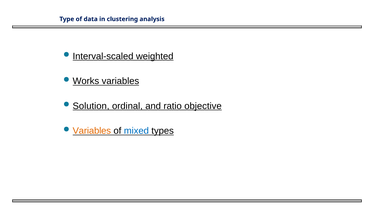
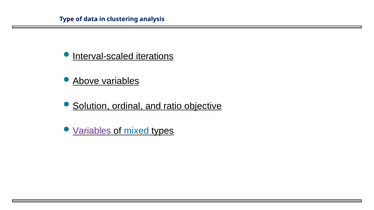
weighted: weighted -> iterations (155, 56)
Works: Works -> Above (86, 81)
Variables colour: orange -> purple (92, 131)
